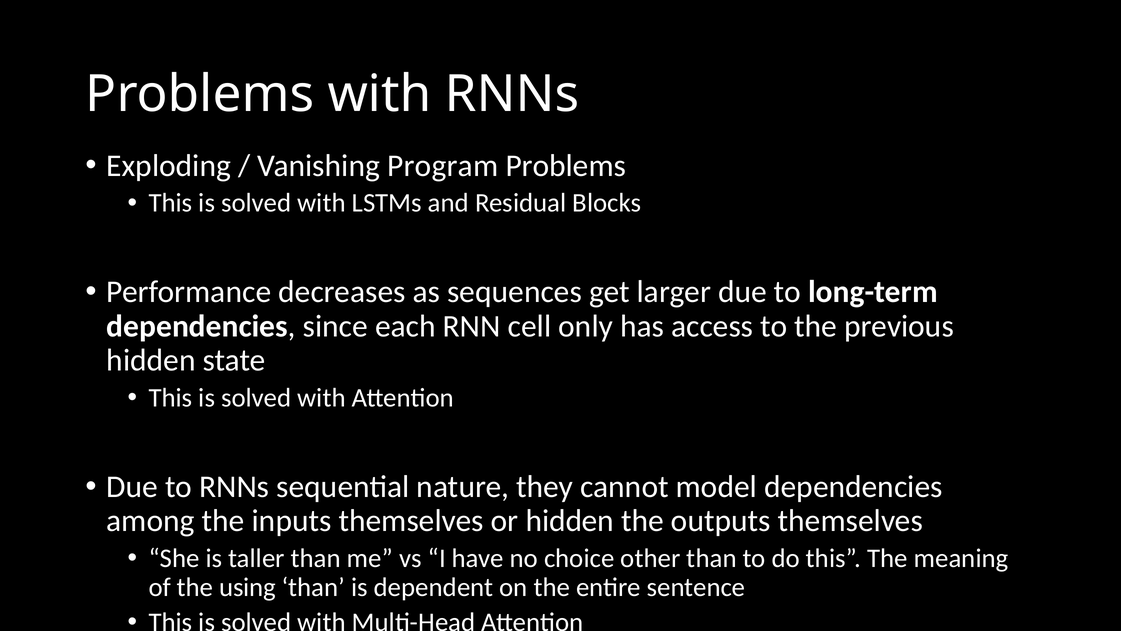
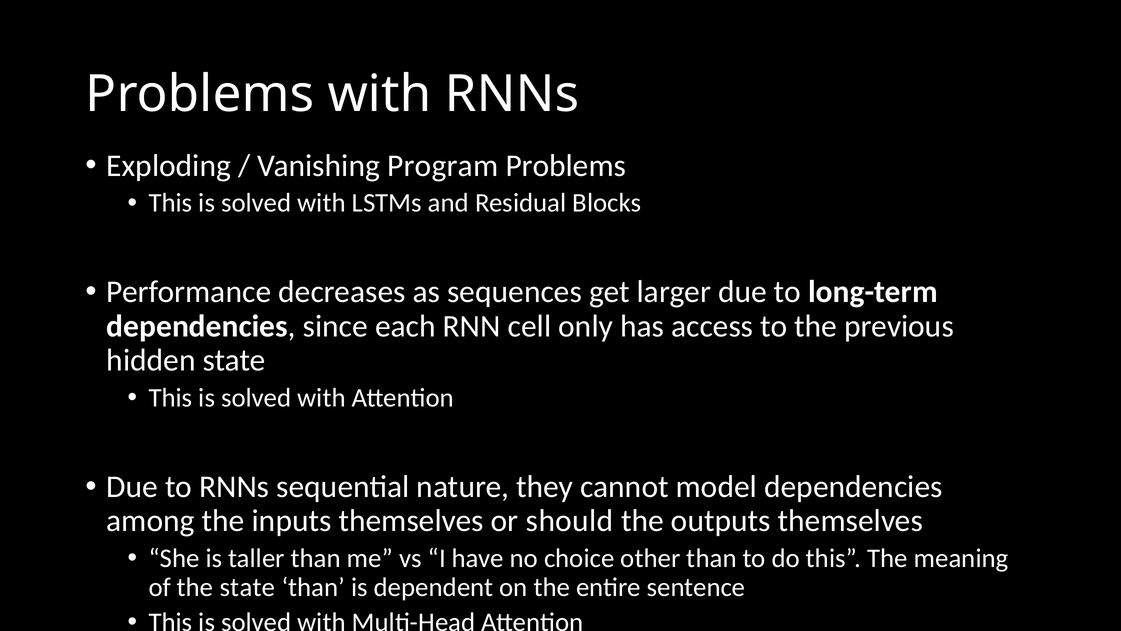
or hidden: hidden -> should (570, 520)
the using: using -> state (247, 587)
